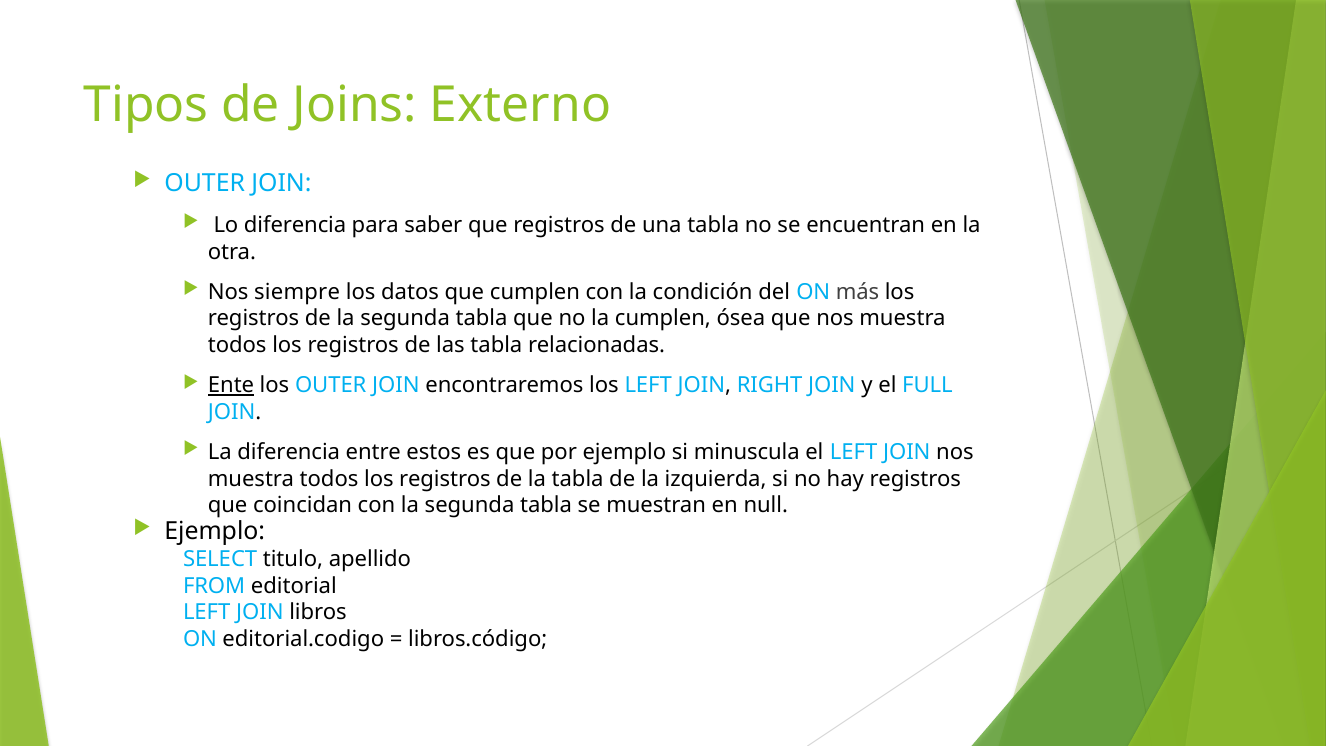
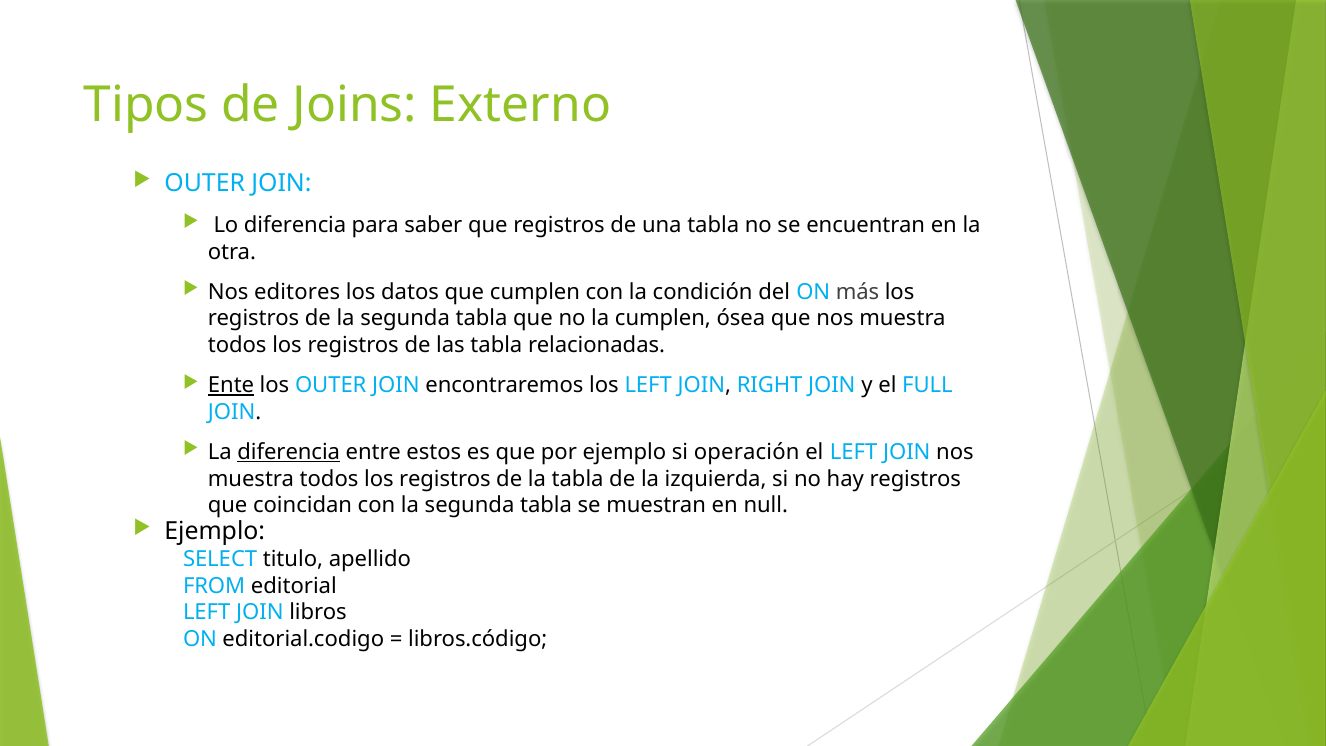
siempre: siempre -> editores (297, 292)
diferencia underline: none -> present (289, 452)
minuscula: minuscula -> operación (747, 452)
